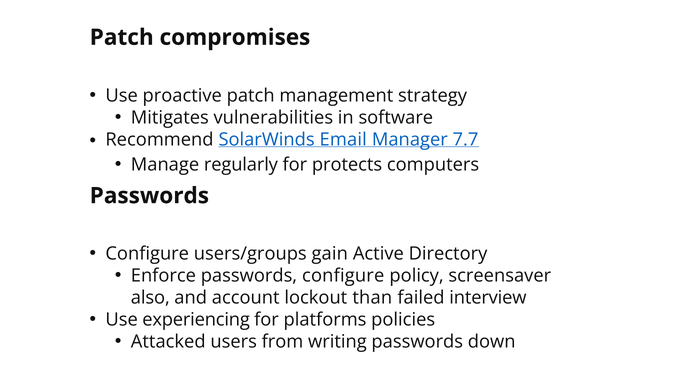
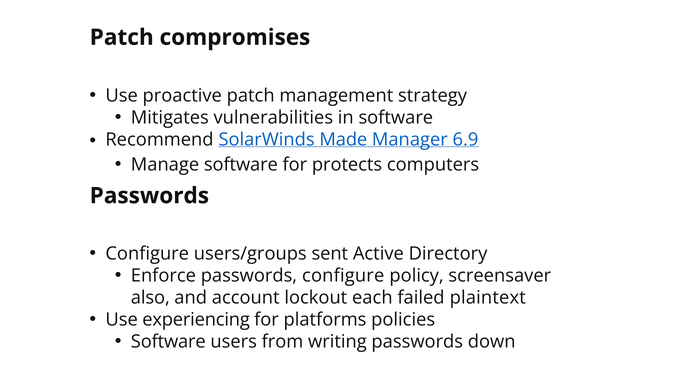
Email: Email -> Made (343, 139)
7.7: 7.7 -> 6.9 (465, 139)
Manage regularly: regularly -> software (241, 164)
gain: gain -> sent (330, 254)
than: than -> each (372, 298)
interview: interview -> plaintext (488, 298)
Attacked: Attacked -> Software (168, 342)
